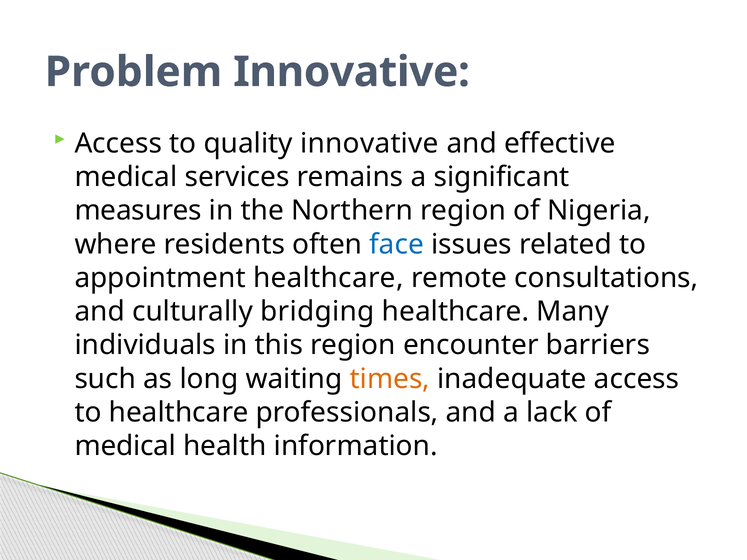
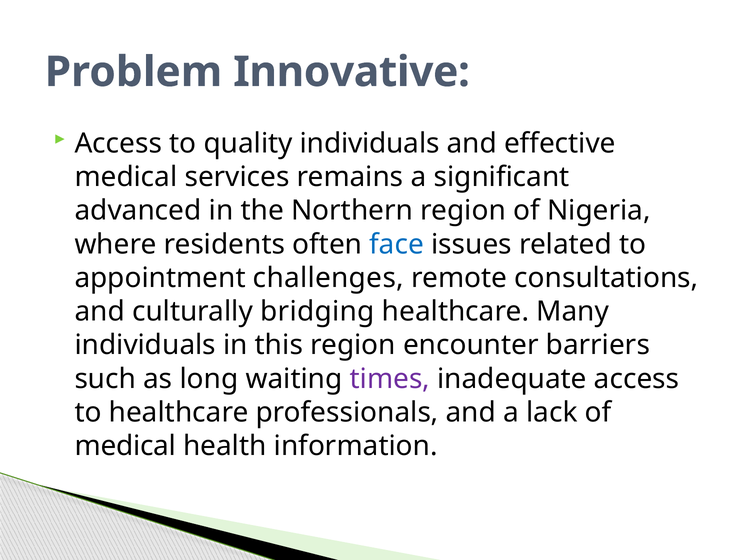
quality innovative: innovative -> individuals (370, 143)
measures: measures -> advanced (138, 211)
appointment healthcare: healthcare -> challenges (328, 278)
times colour: orange -> purple (390, 379)
